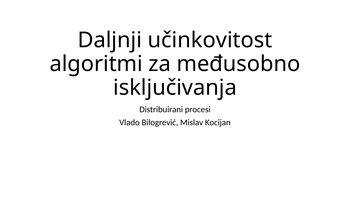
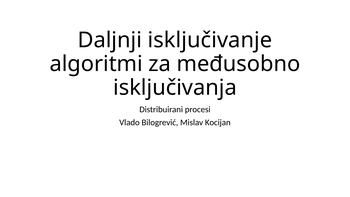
učinkovitost: učinkovitost -> isključivanje (210, 40)
